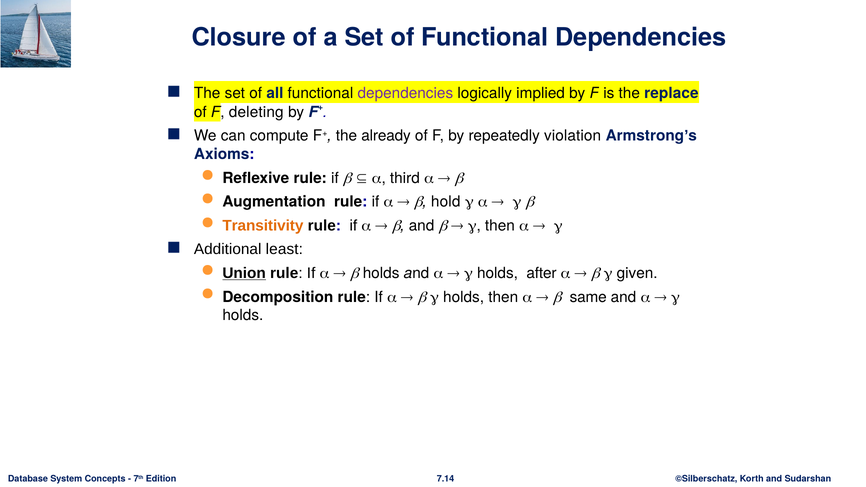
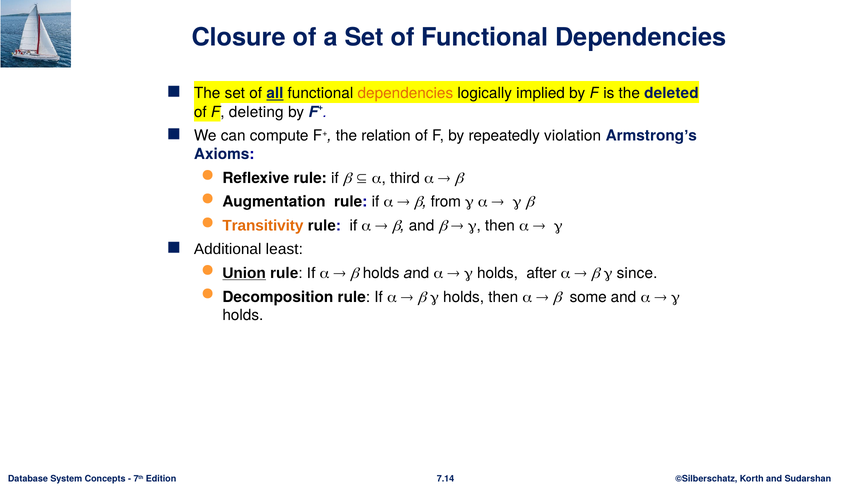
all underline: none -> present (275, 93)
dependencies colour: purple -> orange (405, 93)
replace: replace -> deleted (671, 93)
already: already -> relation (386, 136)
hold: hold -> from (446, 202)
given: given -> since (637, 273)
same: same -> some (588, 297)
